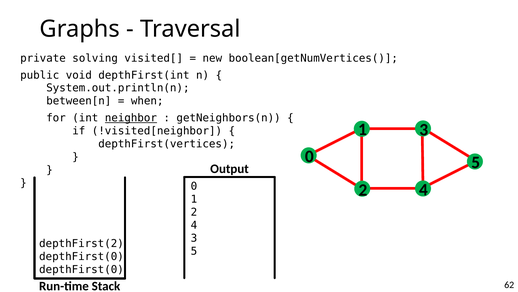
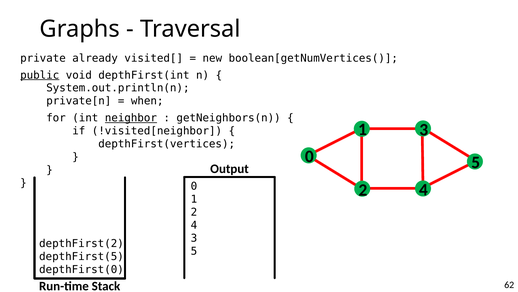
solving: solving -> already (95, 58)
public underline: none -> present (40, 75)
between[n: between[n -> private[n (79, 101)
depthFirst(0: depthFirst(0 -> depthFirst(5 (81, 256)
